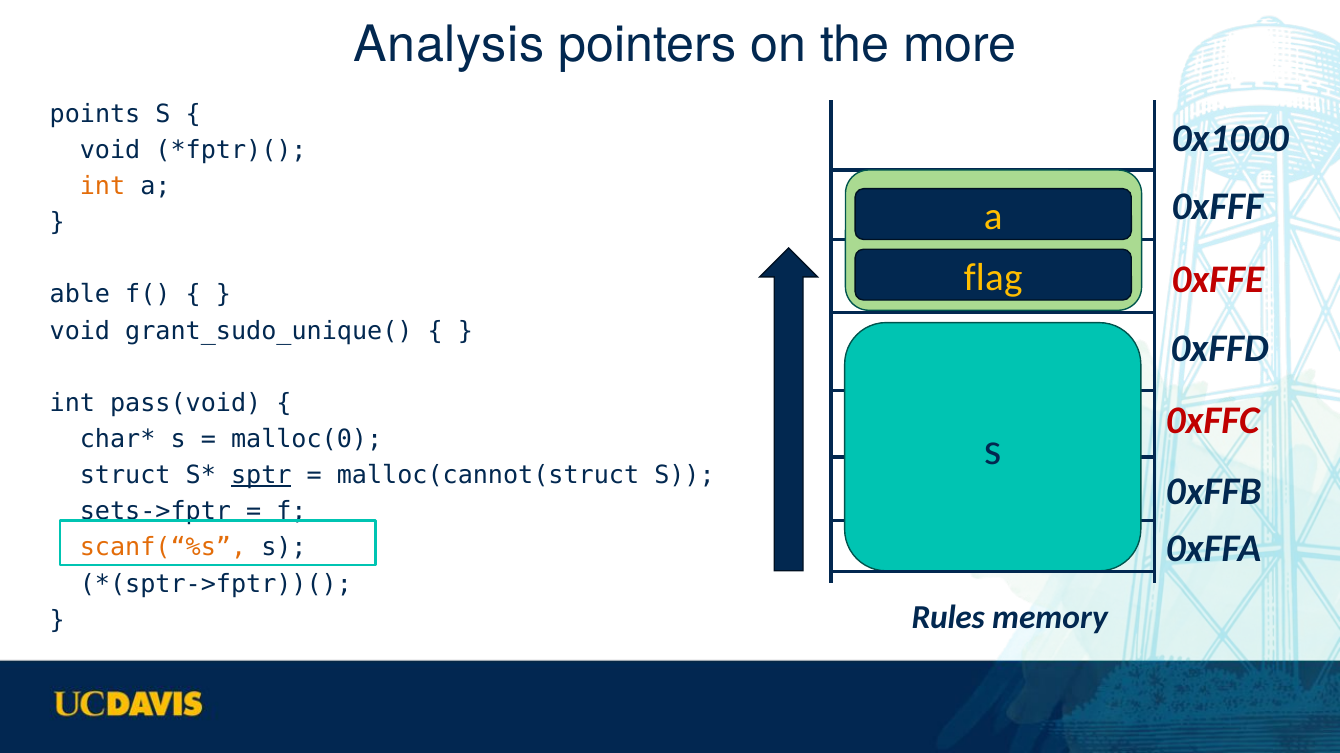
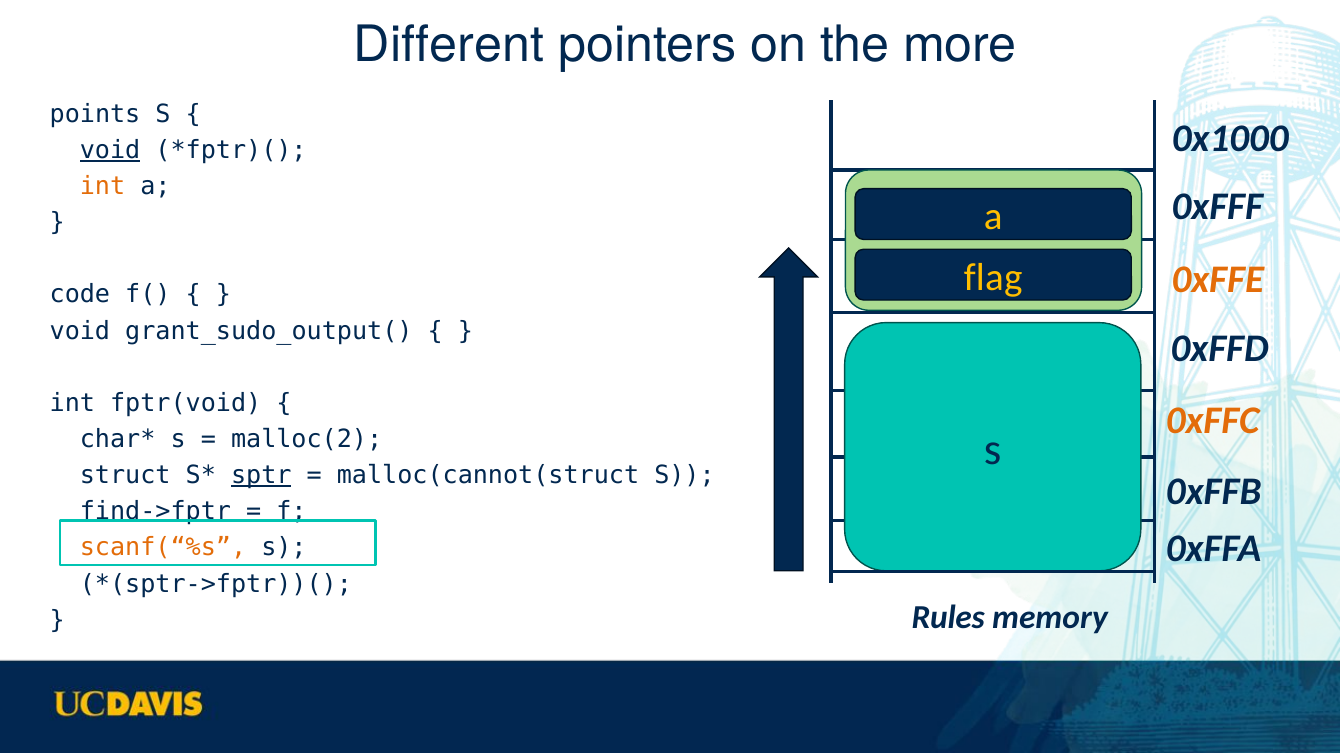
Analysis: Analysis -> Different (449, 45)
void underline: none -> present (110, 150)
0xFFE colour: red -> orange (1218, 279)
able: able -> code (80, 295)
grant_sudo_unique(: grant_sudo_unique( -> grant_sudo_output( (269, 331)
pass(void: pass(void -> fptr(void (186, 403)
0xFFC colour: red -> orange (1213, 421)
malloc(0: malloc(0 -> malloc(2 (307, 440)
sets->fptr: sets->fptr -> find->fptr (155, 512)
